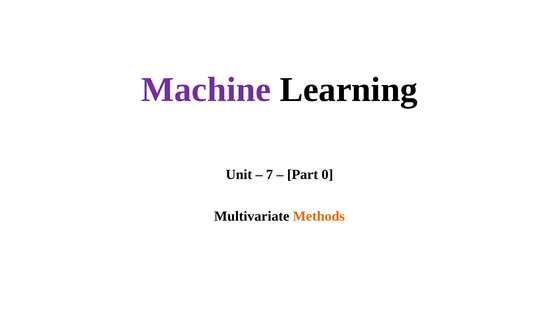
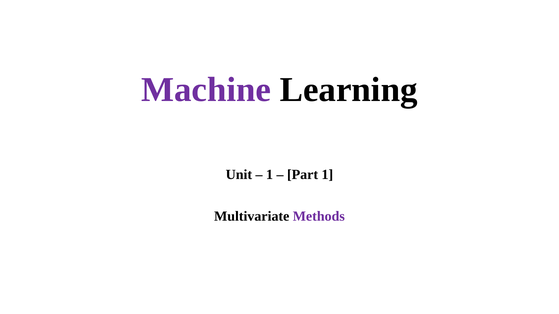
7: 7 -> 1 (270, 175)
Part 0: 0 -> 1 (327, 175)
Methods colour: orange -> purple (319, 217)
